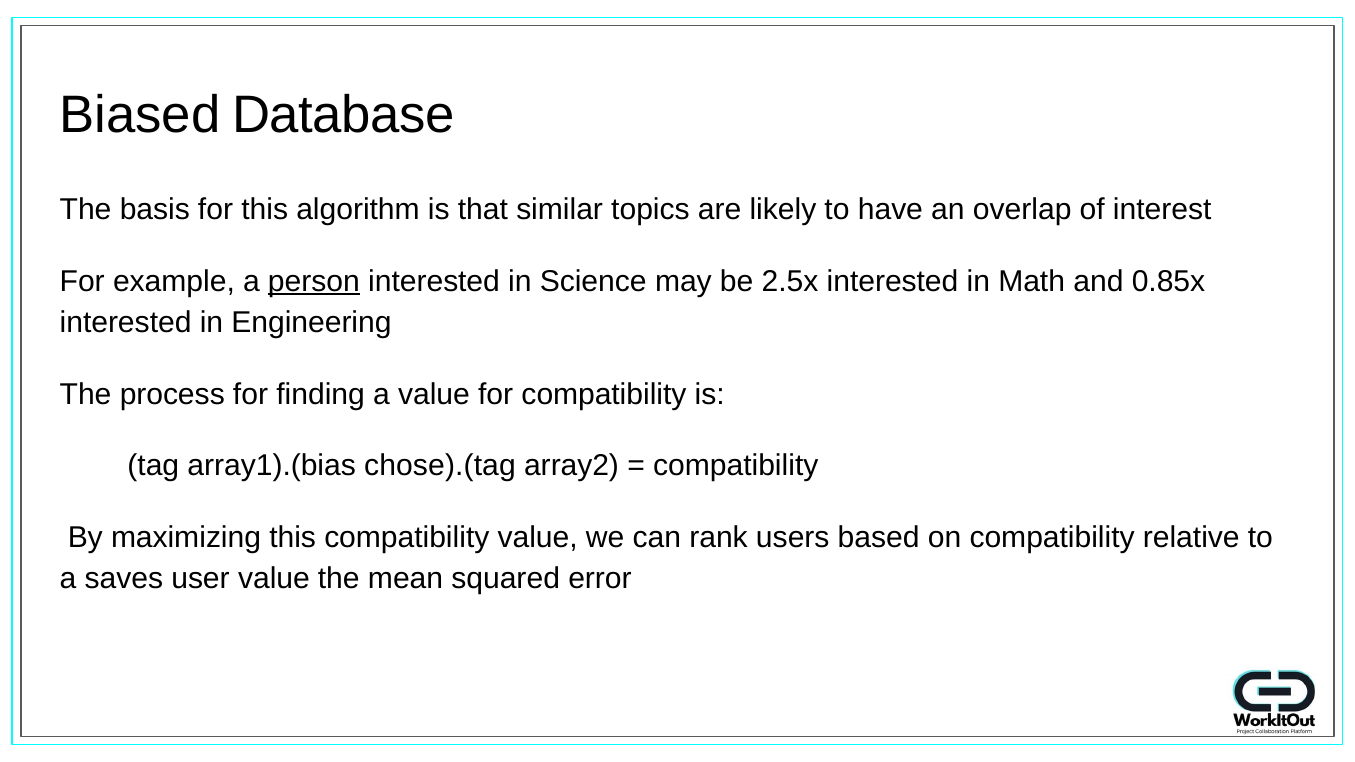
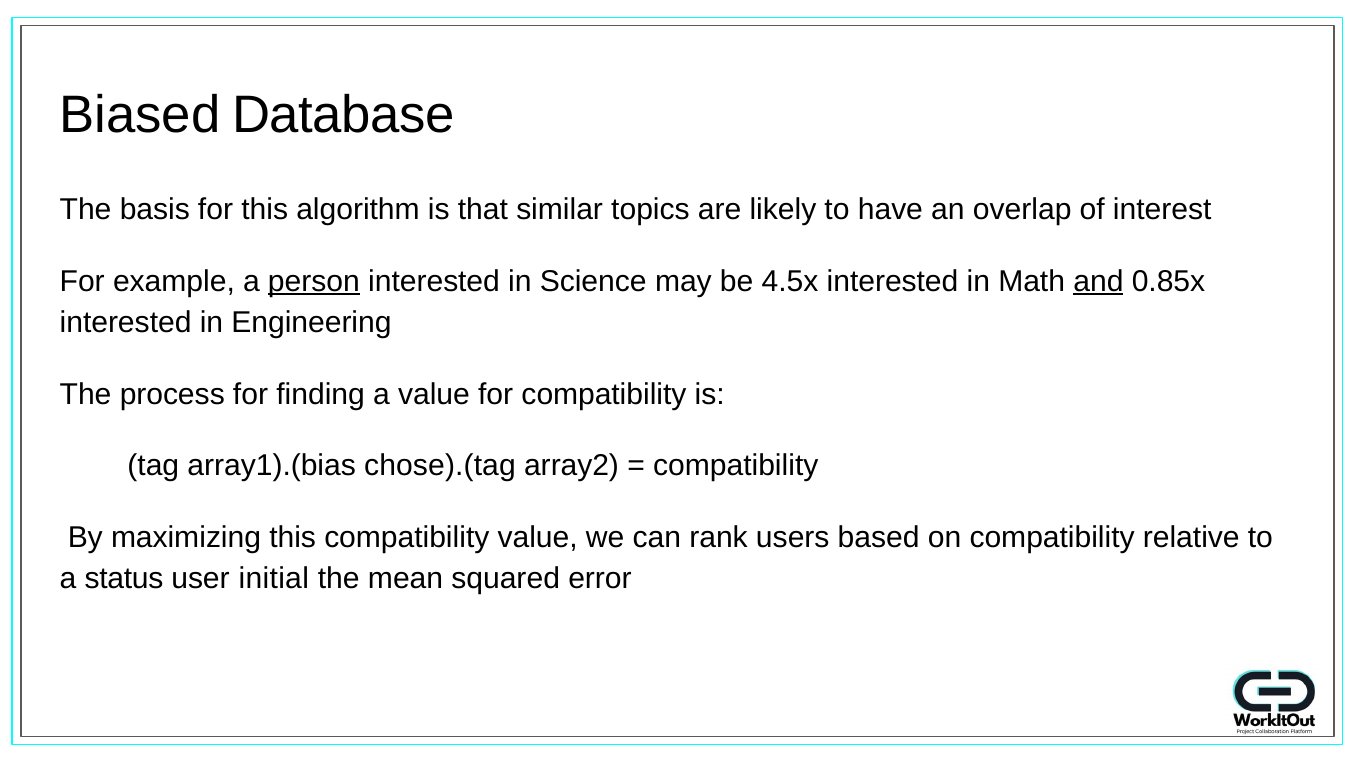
2.5x: 2.5x -> 4.5x (790, 281)
and underline: none -> present (1098, 281)
saves: saves -> status (124, 579)
user value: value -> initial (274, 579)
